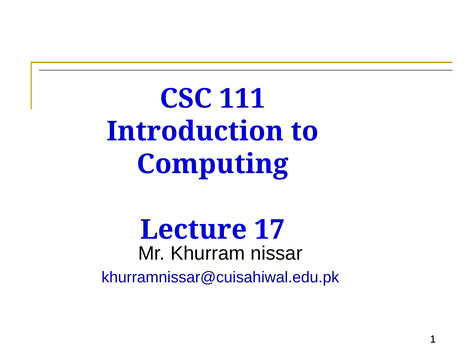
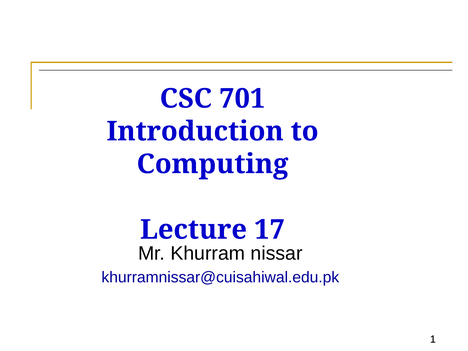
111: 111 -> 701 (242, 99)
